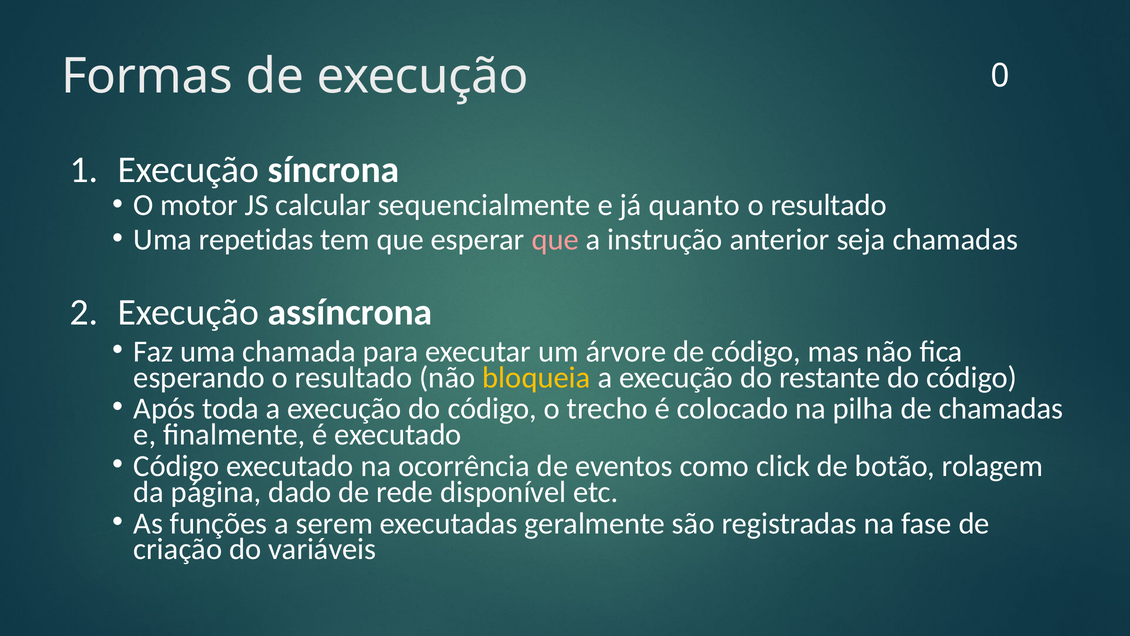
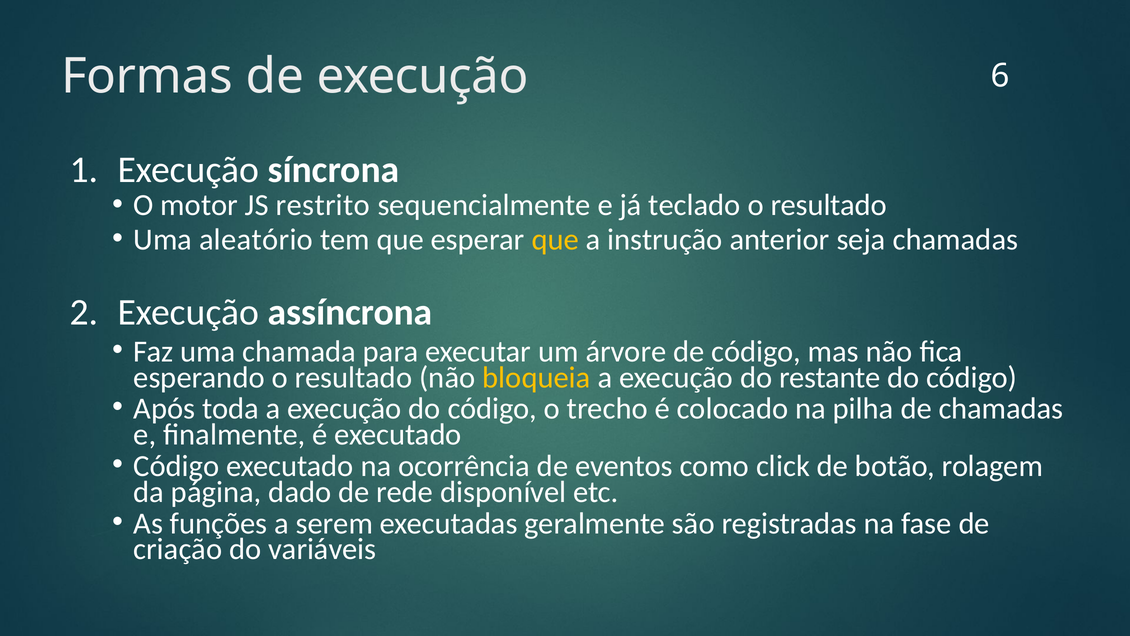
0: 0 -> 6 (1000, 76)
calcular: calcular -> restrito (323, 205)
quanto: quanto -> teclado (695, 205)
repetidas: repetidas -> aleatório (256, 239)
que colour: pink -> yellow (555, 239)
